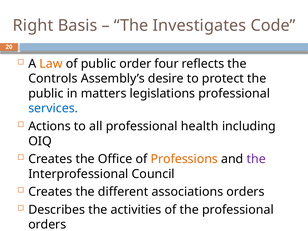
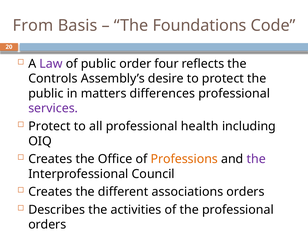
Right: Right -> From (33, 26)
Investigates: Investigates -> Foundations (200, 26)
Law colour: orange -> purple (51, 64)
legislations: legislations -> differences (162, 94)
services colour: blue -> purple (53, 108)
Actions: Actions -> Protect (49, 126)
